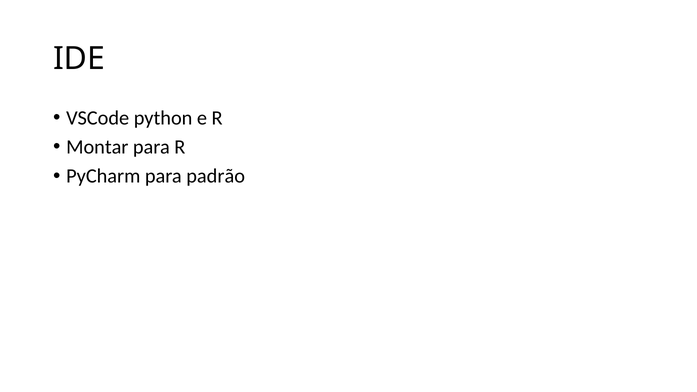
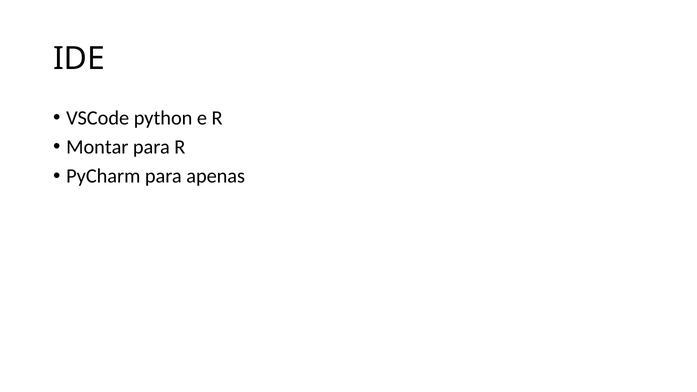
padrão: padrão -> apenas (216, 176)
